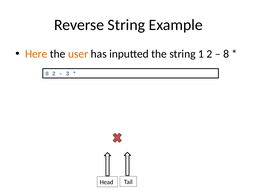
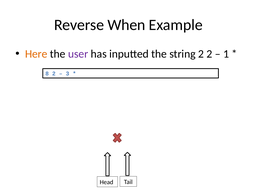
Reverse String: String -> When (126, 25)
user colour: orange -> purple (78, 54)
string 1: 1 -> 2 (201, 54)
8: 8 -> 1 (226, 54)
